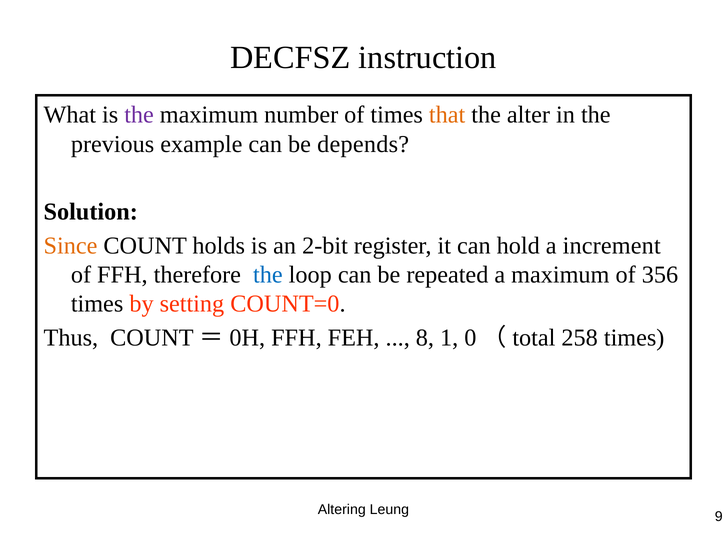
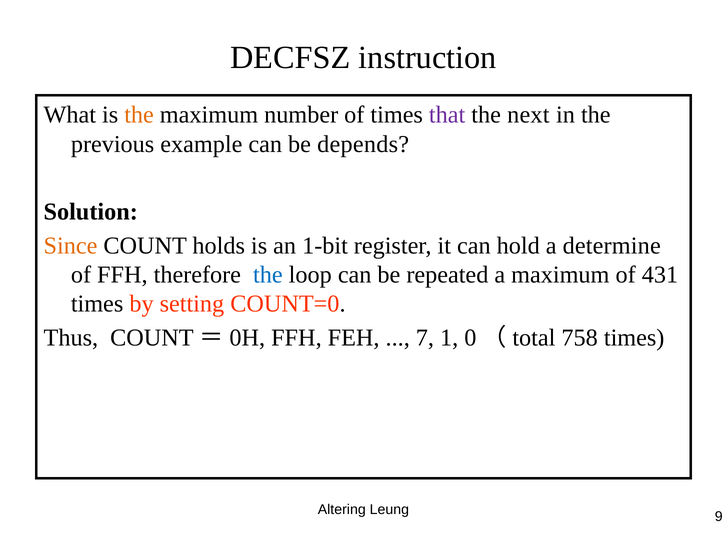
the colour: purple -> orange (139, 115)
that colour: orange -> purple (447, 115)
alter: alter -> next (528, 115)
2-bit: 2-bit -> 1-bit (325, 246)
increment: increment -> determine (612, 246)
356: 356 -> 431 (660, 275)
8: 8 -> 7 (425, 338)
258: 258 -> 758 (580, 338)
